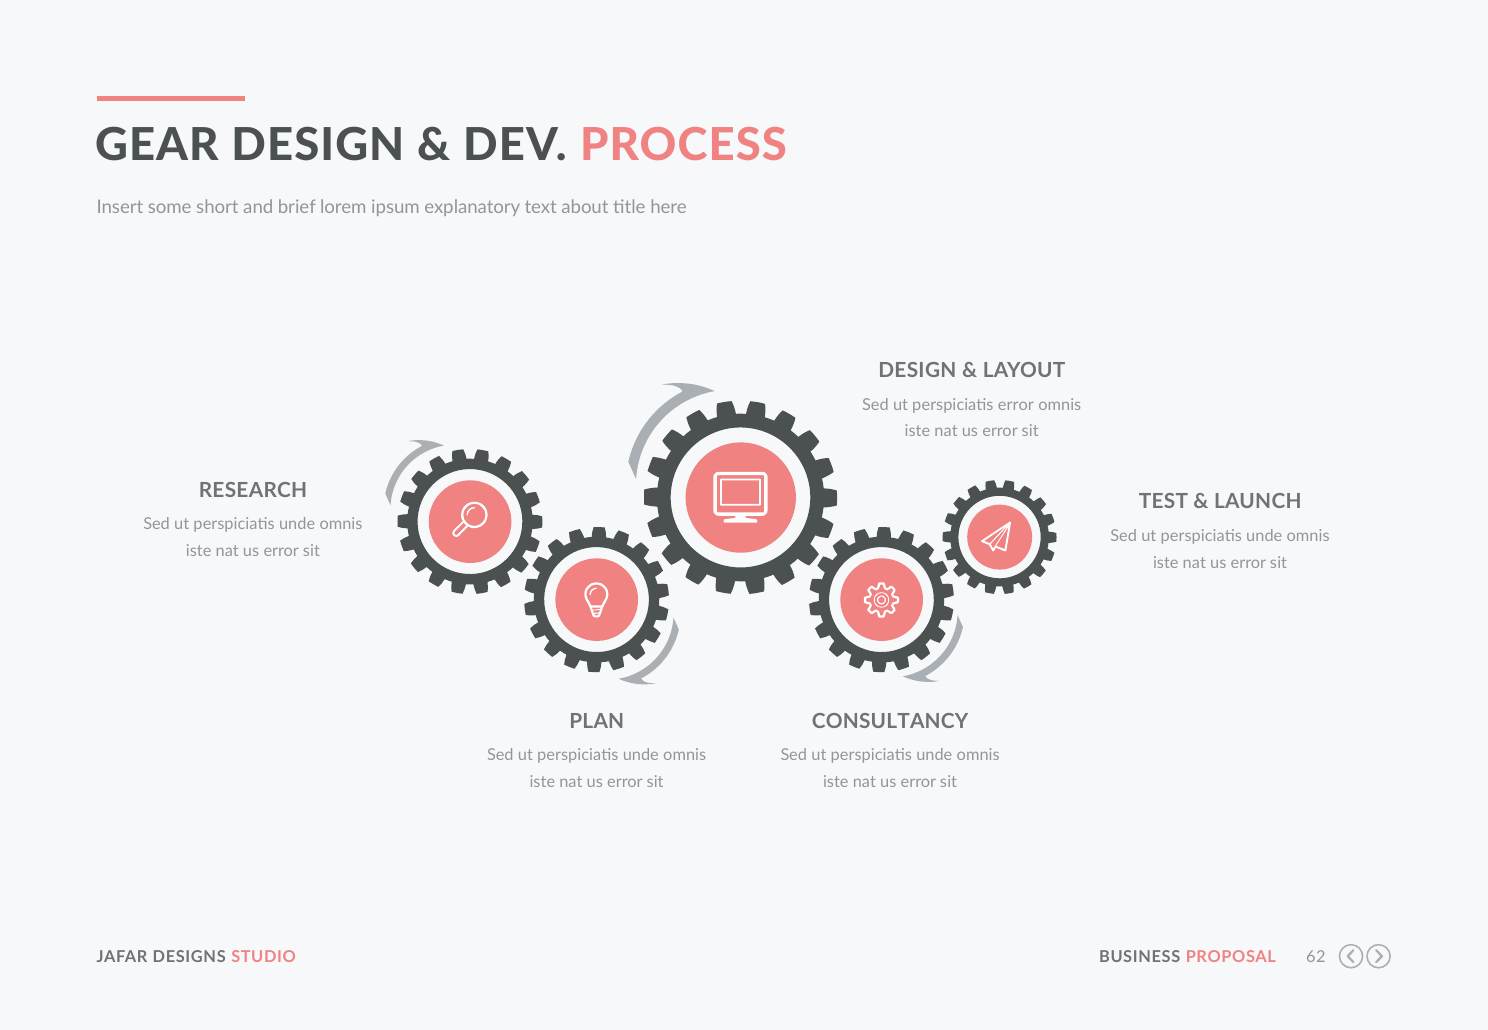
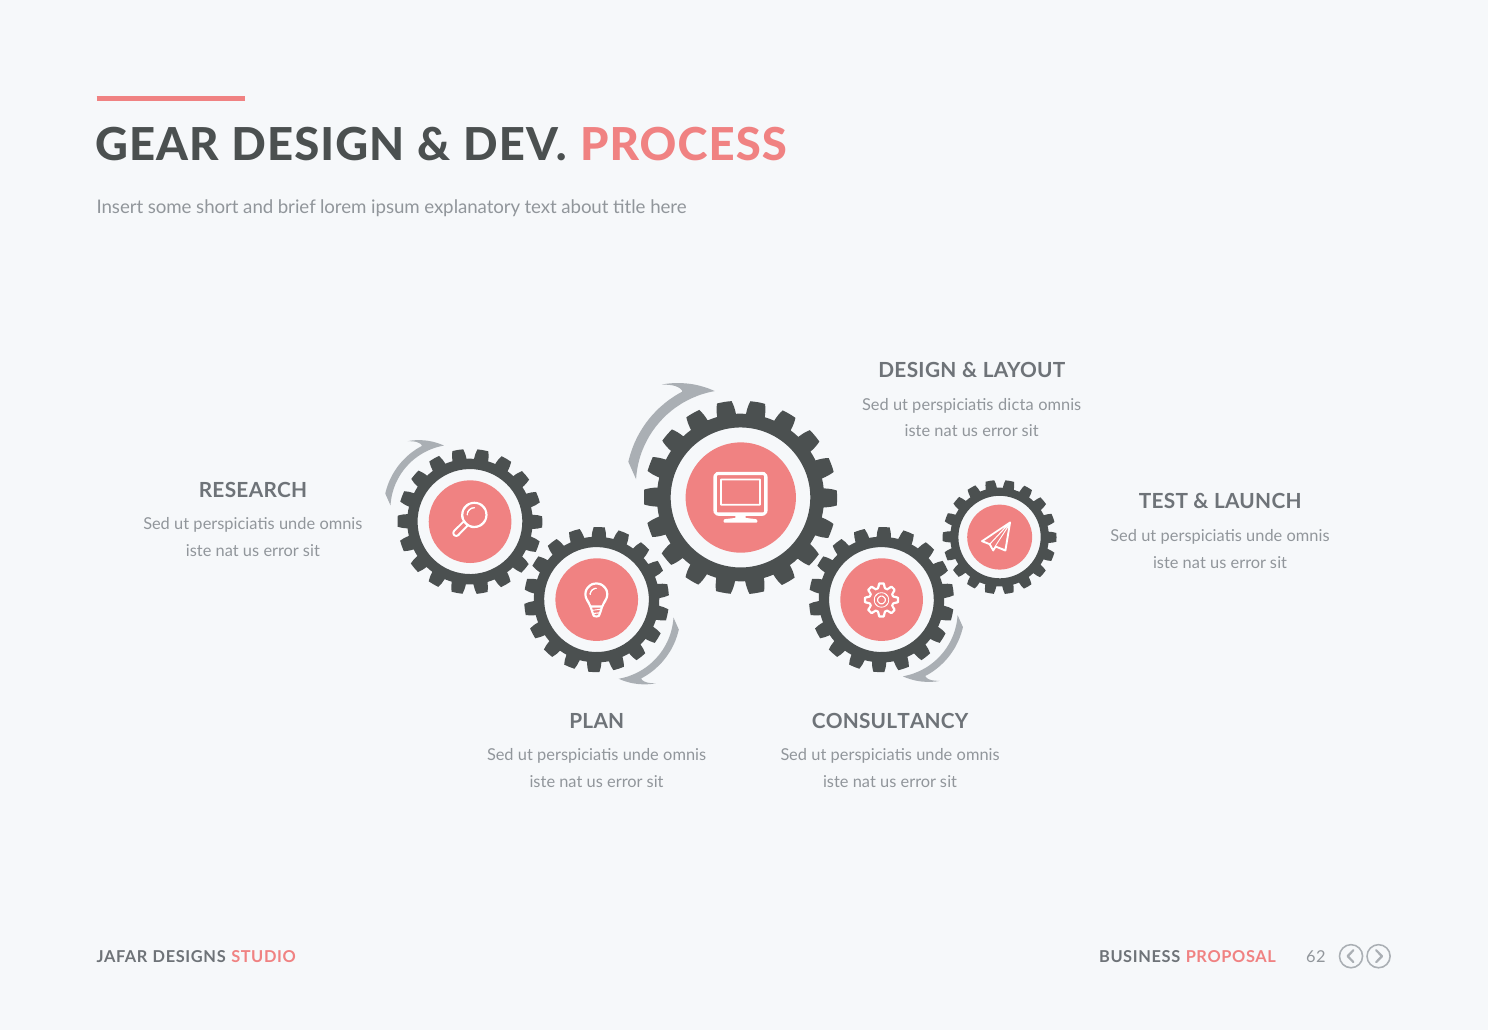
perspiciatis error: error -> dicta (1016, 405)
